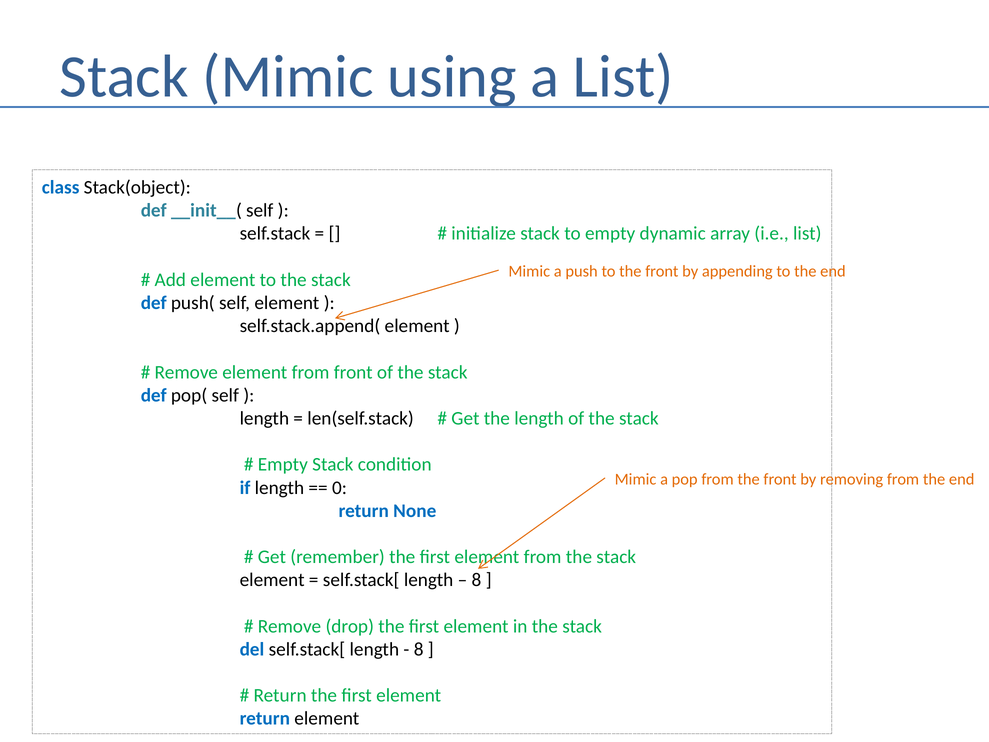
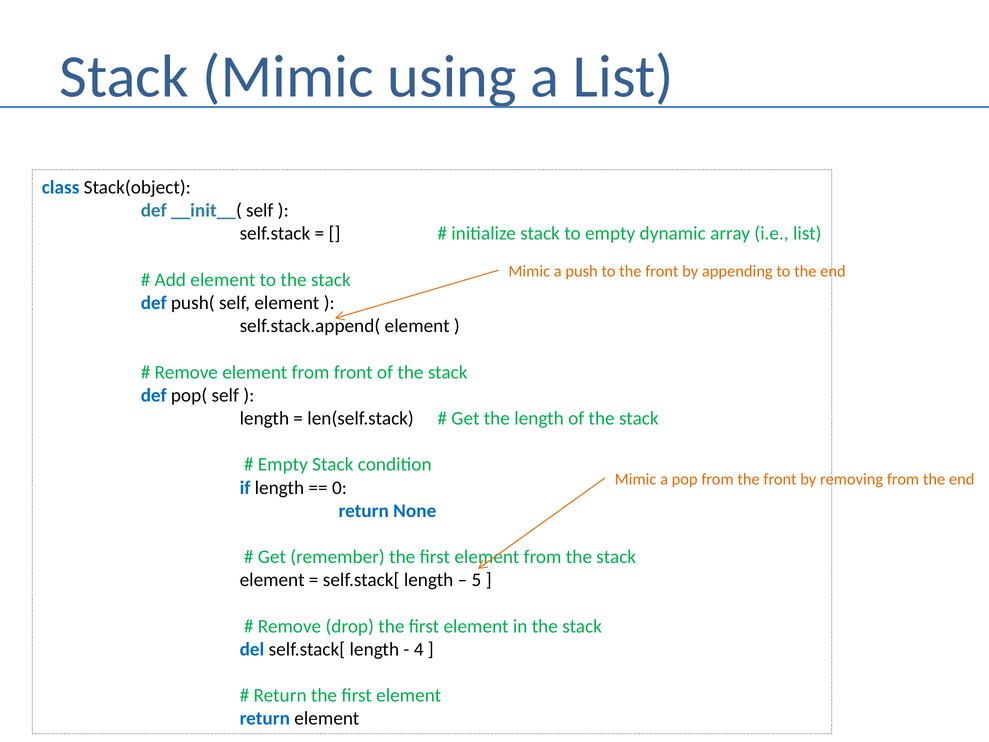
8: 8 -> 5 (476, 580)
8: 8 -> 4 (419, 649)
